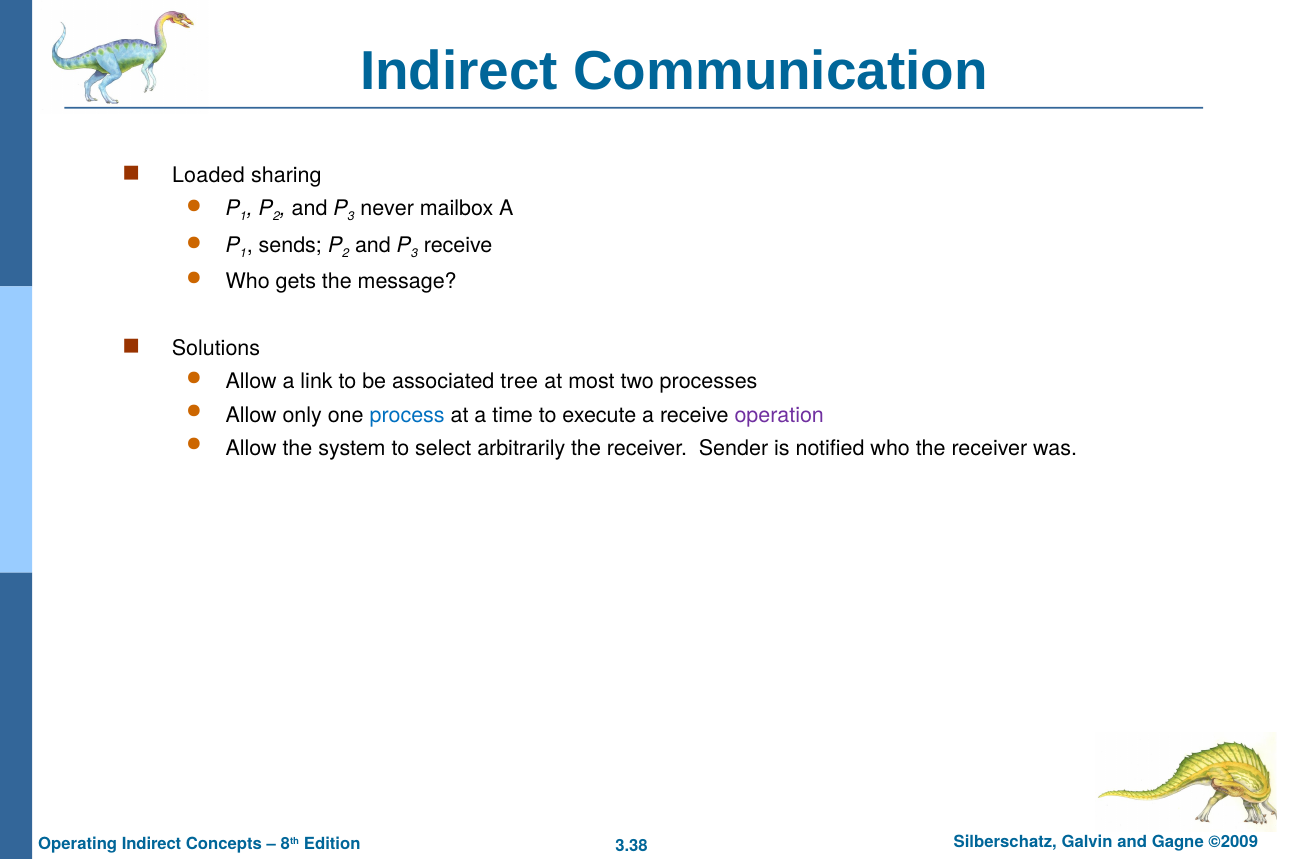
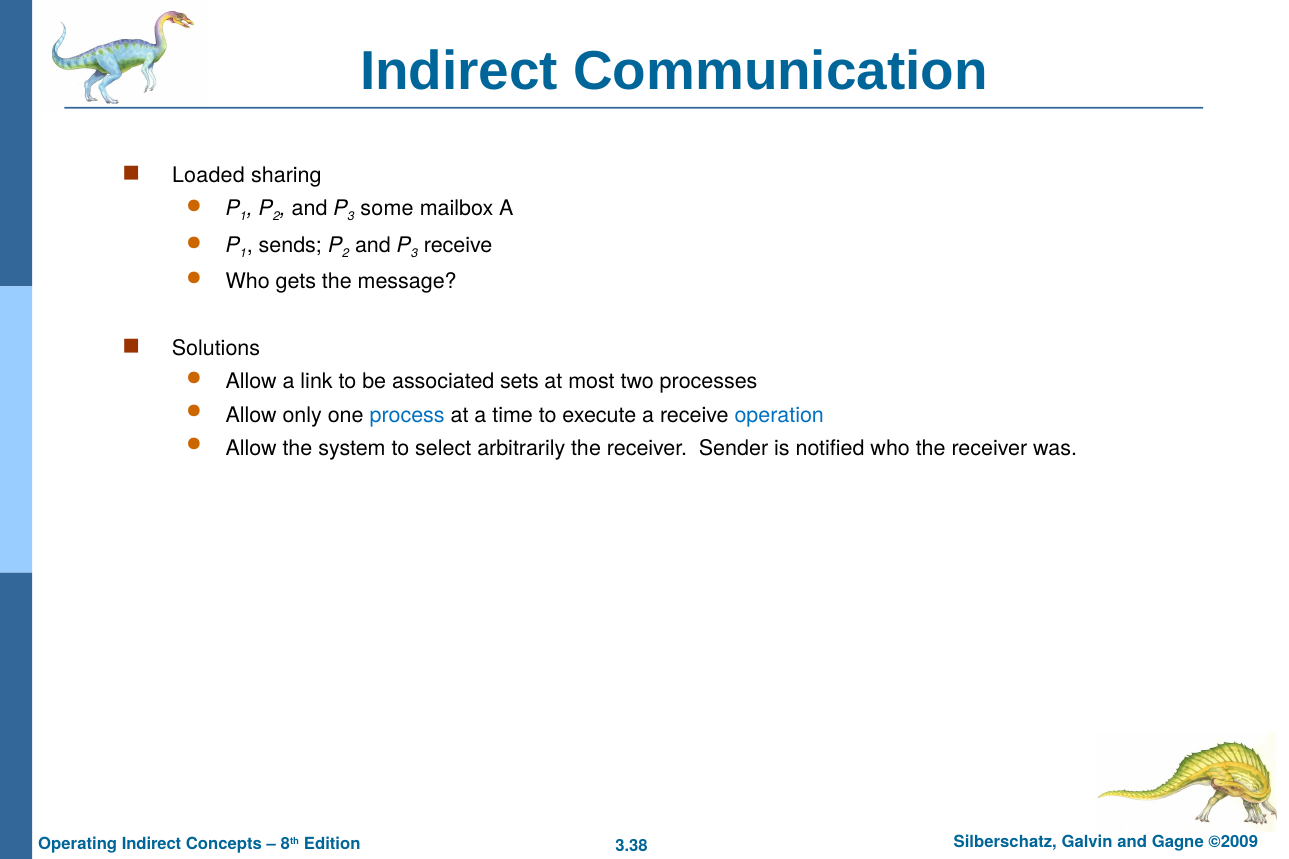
never: never -> some (387, 208)
tree: tree -> sets (520, 382)
operation colour: purple -> blue (779, 415)
